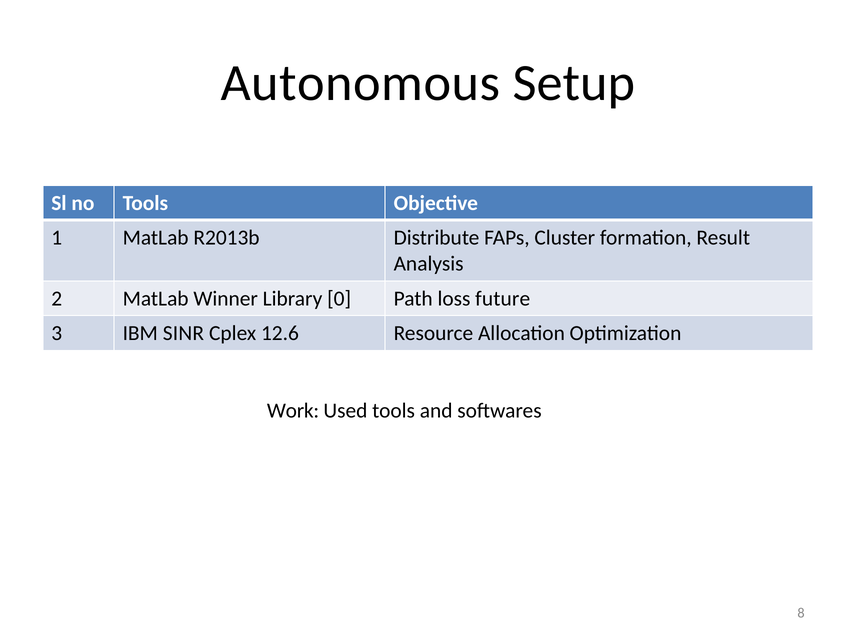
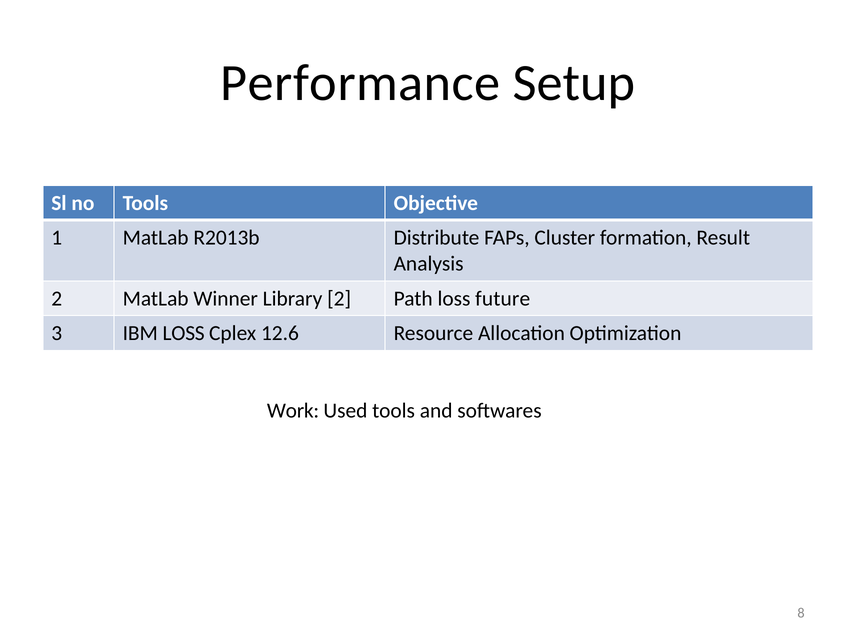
Autonomous: Autonomous -> Performance (360, 83)
Library 0: 0 -> 2 (339, 299)
IBM SINR: SINR -> LOSS (184, 333)
